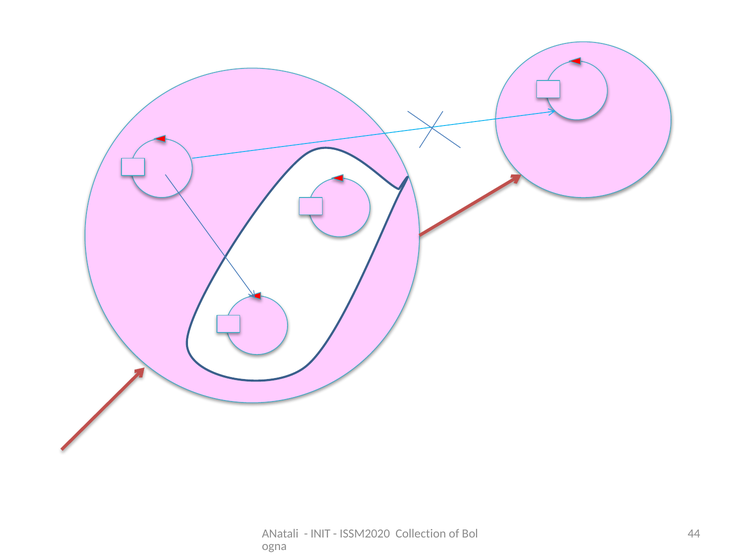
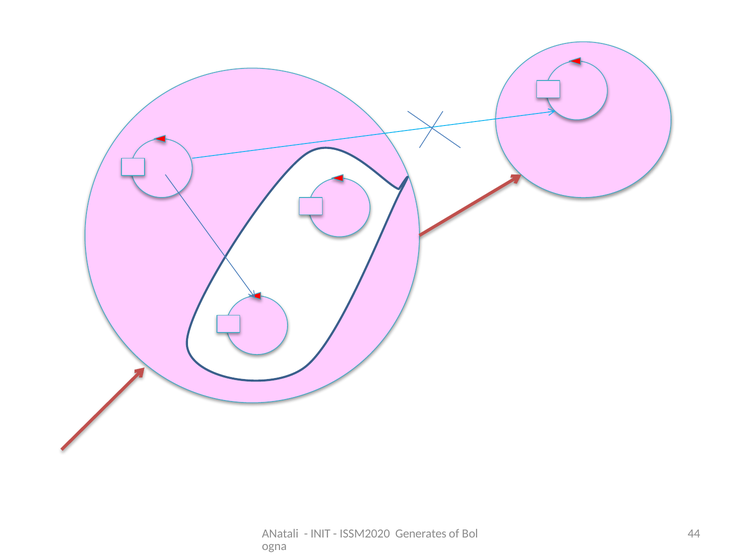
Collection: Collection -> Generates (421, 533)
